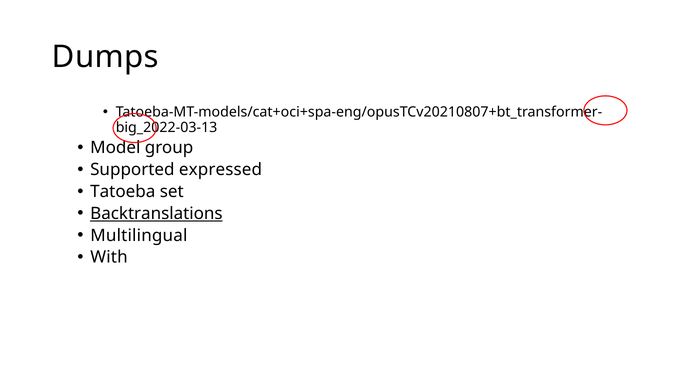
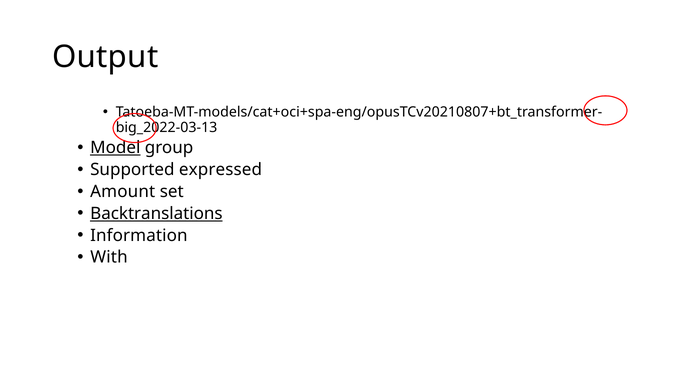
Dumps: Dumps -> Output (105, 57)
Model underline: none -> present (115, 148)
Tatoeba: Tatoeba -> Amount (123, 192)
Multilingual: Multilingual -> Information (139, 235)
